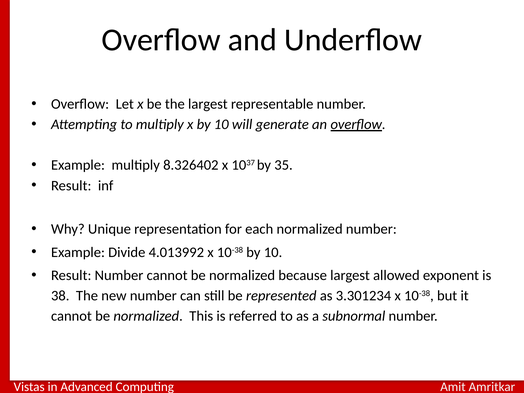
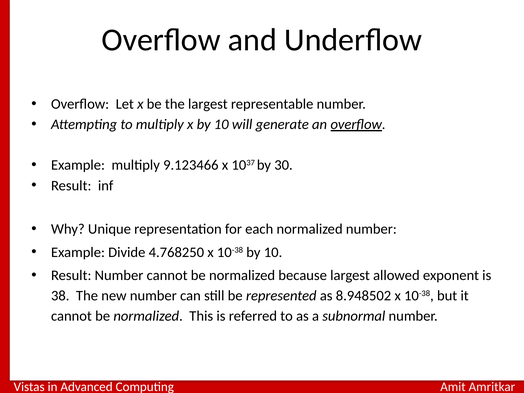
8.326402: 8.326402 -> 9.123466 (191, 165)
35: 35 -> 30 (284, 165)
4.013992: 4.013992 -> 4.768250 (176, 252)
3.301234: 3.301234 -> 8.948502 (363, 296)
